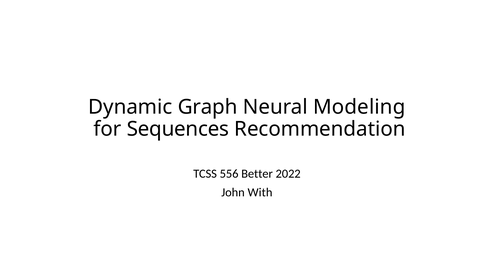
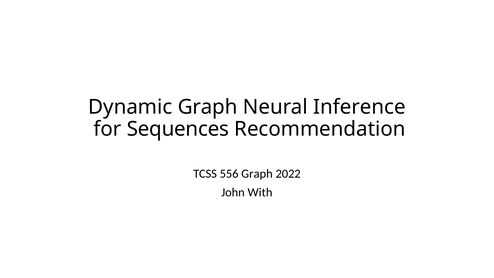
Modeling: Modeling -> Inference (359, 107)
556 Better: Better -> Graph (257, 174)
